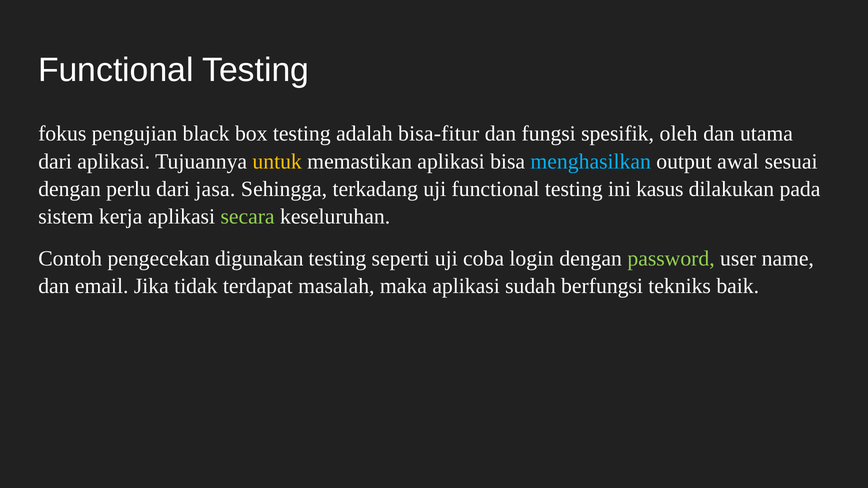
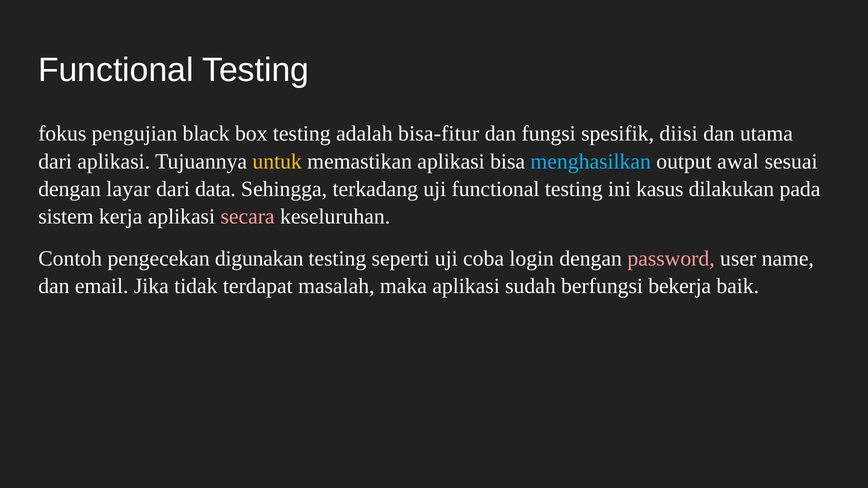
oleh: oleh -> diisi (679, 134)
perlu: perlu -> layar (128, 189)
jasa: jasa -> data (216, 189)
secara colour: light green -> pink (248, 217)
password colour: light green -> pink (671, 259)
tekniks: tekniks -> bekerja (680, 286)
